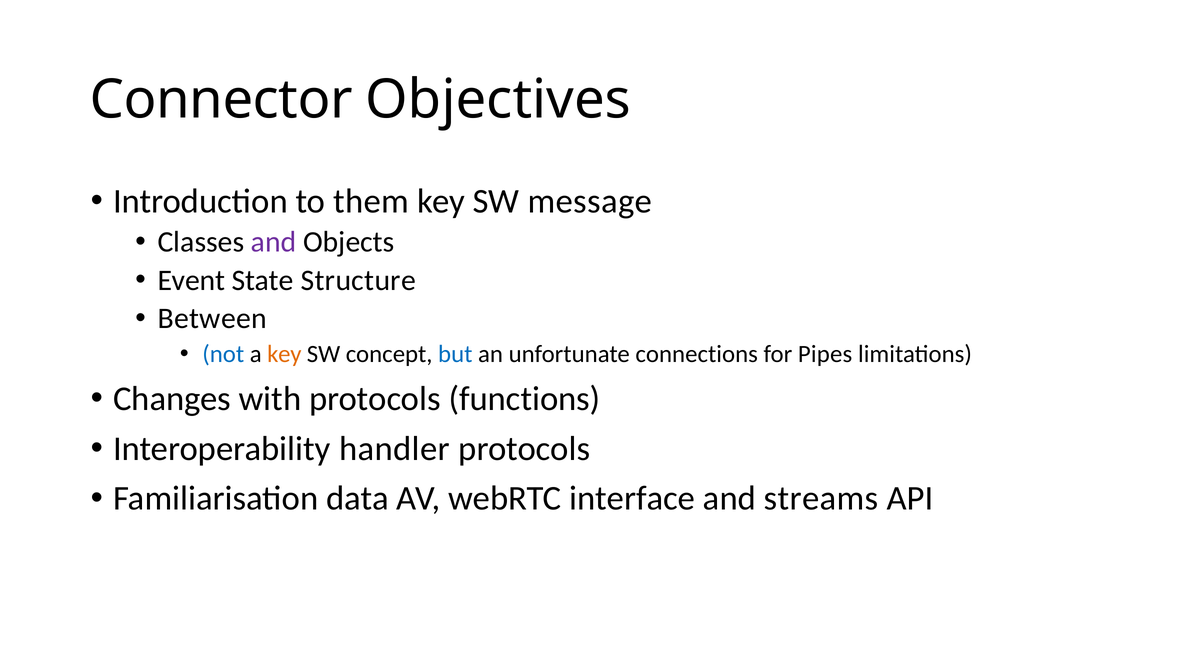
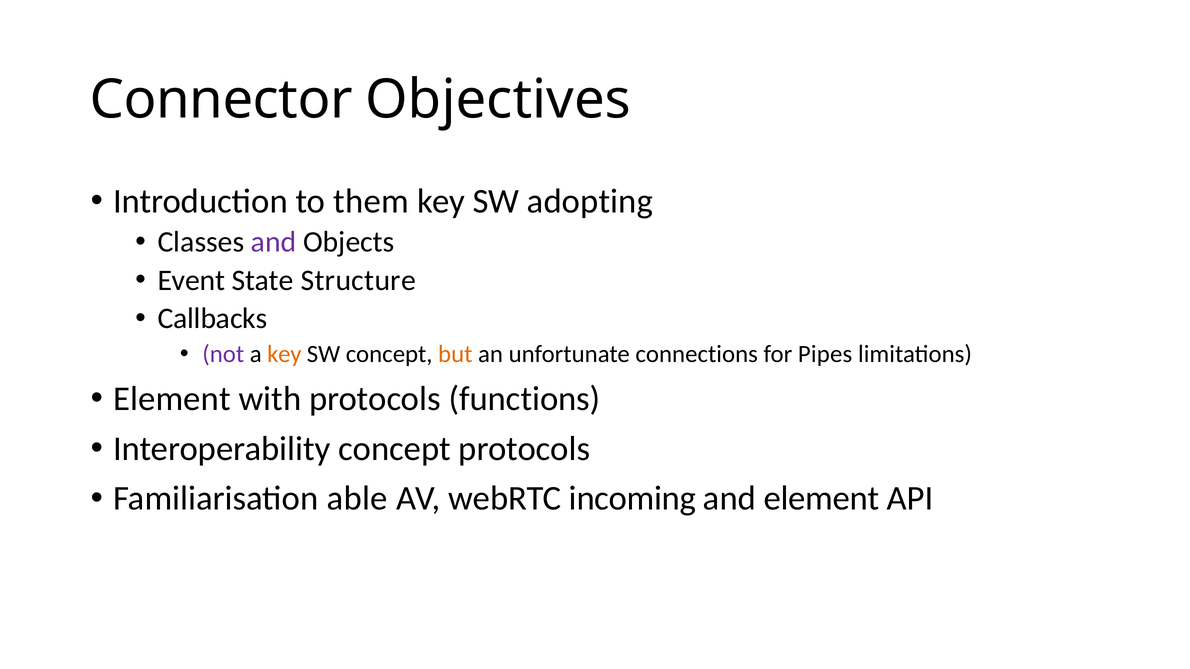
message: message -> adopting (590, 201)
Between: Between -> Callbacks (212, 319)
not colour: blue -> purple (223, 354)
but colour: blue -> orange (455, 354)
Changes: Changes -> Element (172, 399)
Interoperability handler: handler -> concept (395, 449)
data: data -> able (357, 499)
interface: interface -> incoming (632, 499)
and streams: streams -> element (822, 499)
